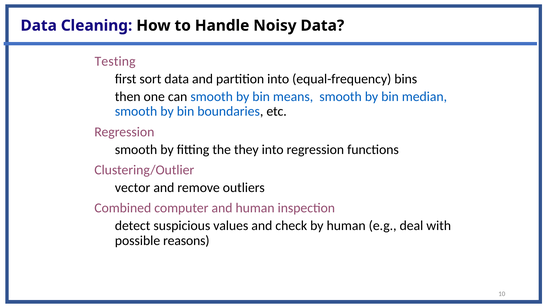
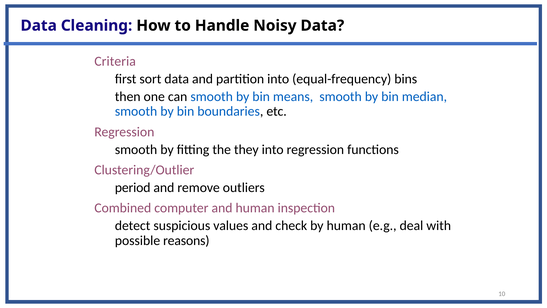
Testing: Testing -> Criteria (115, 61)
vector: vector -> period (133, 187)
